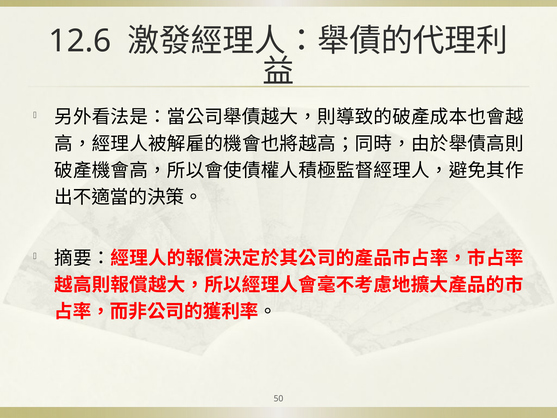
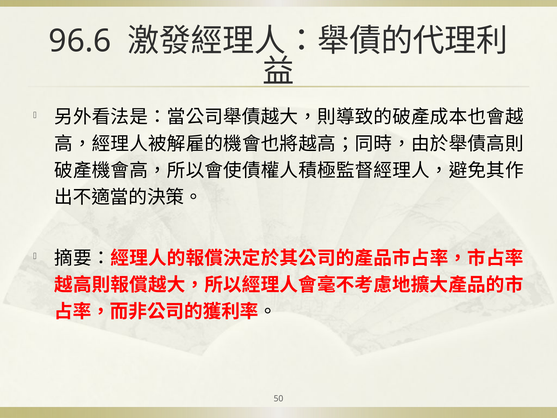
12.6: 12.6 -> 96.6 (80, 41)
